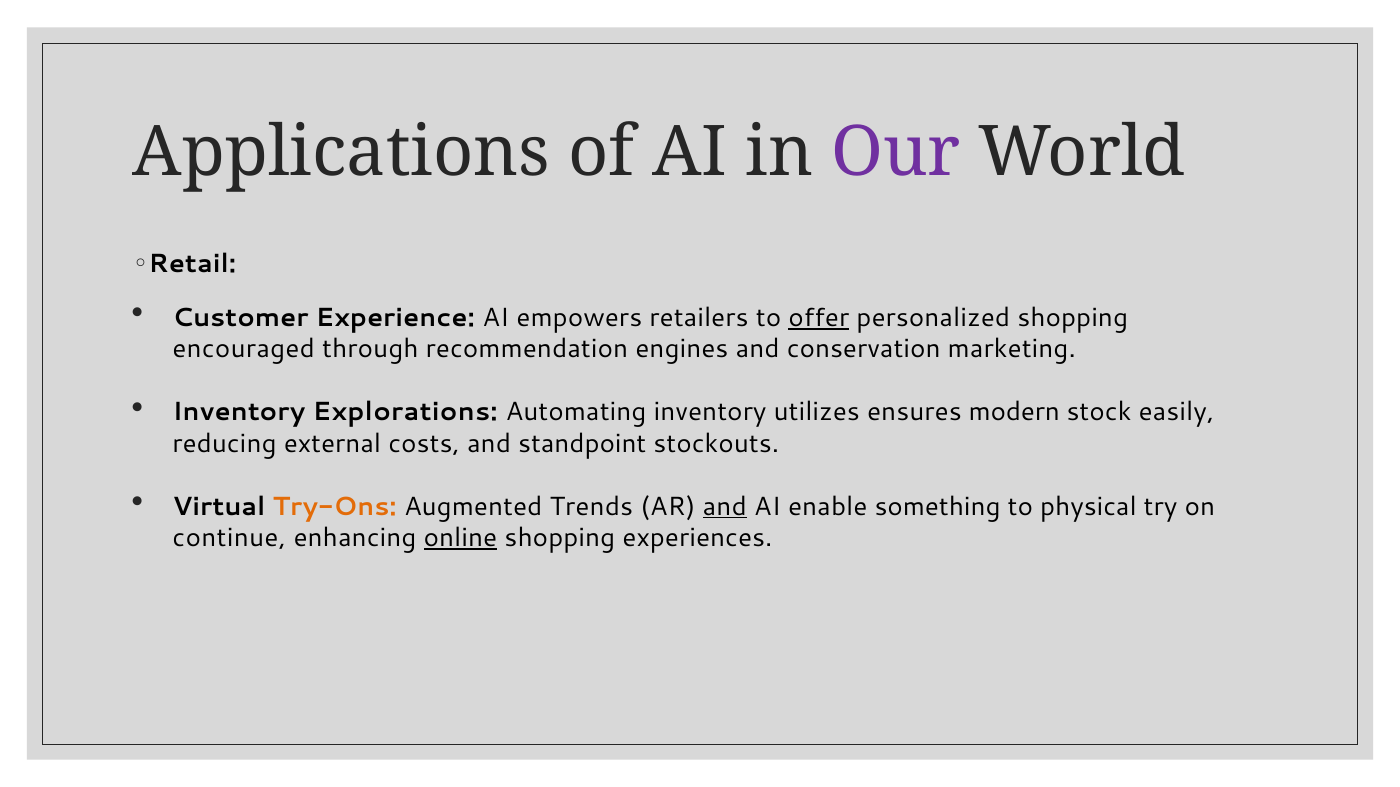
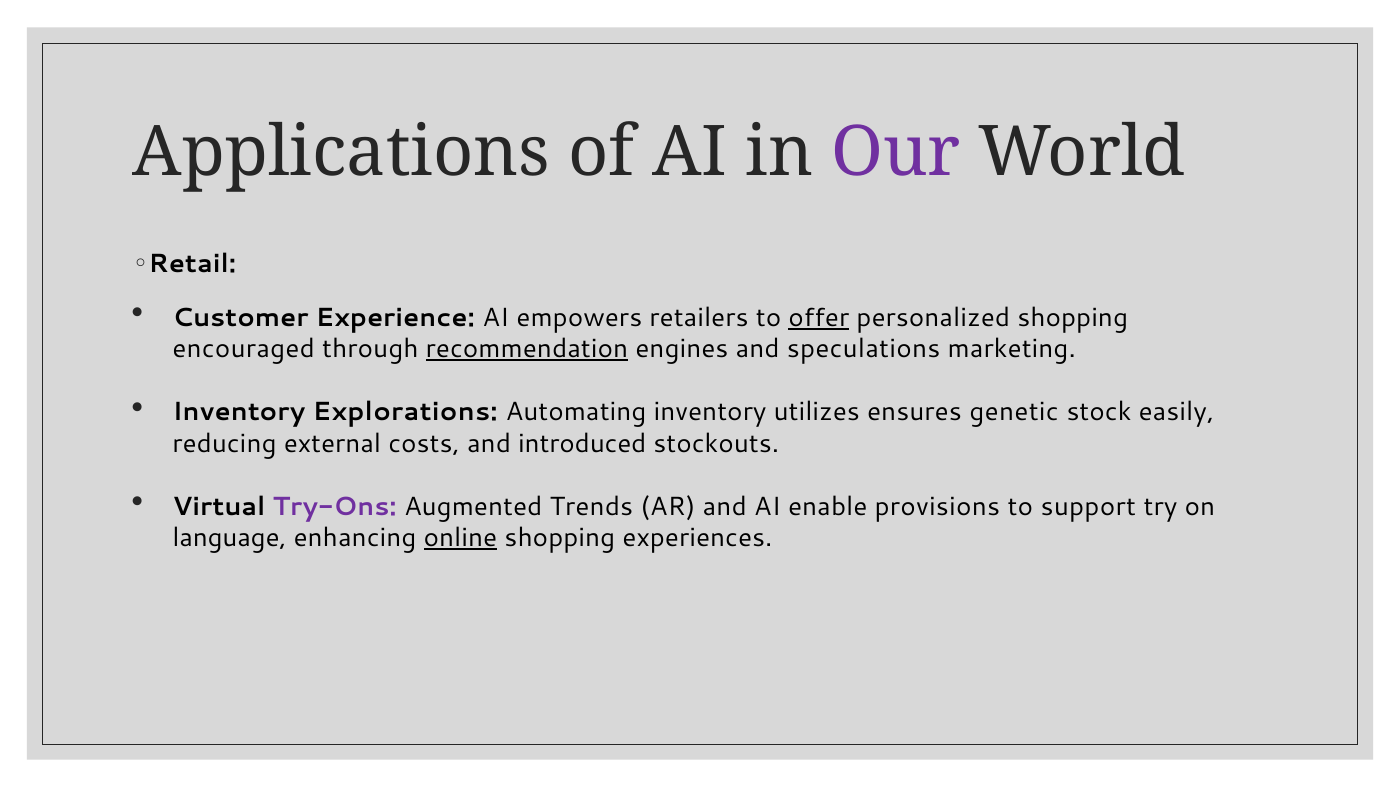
recommendation underline: none -> present (527, 349)
conservation: conservation -> speculations (864, 349)
modern: modern -> genetic (1014, 412)
standpoint: standpoint -> introduced (582, 444)
Try-Ons colour: orange -> purple (335, 507)
and underline: present -> none (725, 507)
something: something -> provisions (937, 507)
physical: physical -> support (1088, 507)
continue: continue -> language (230, 538)
